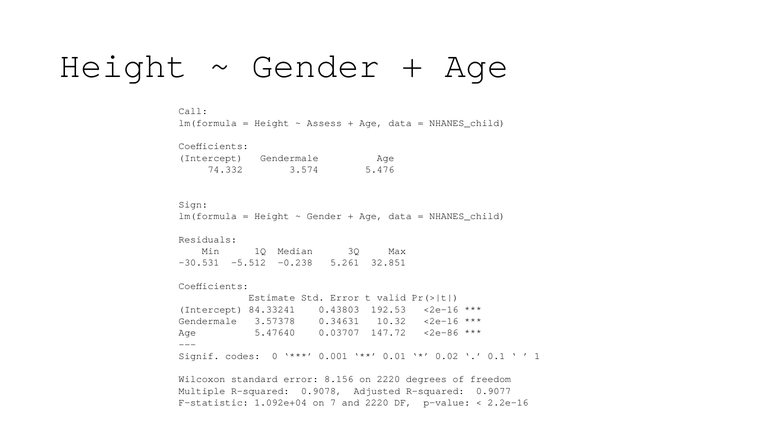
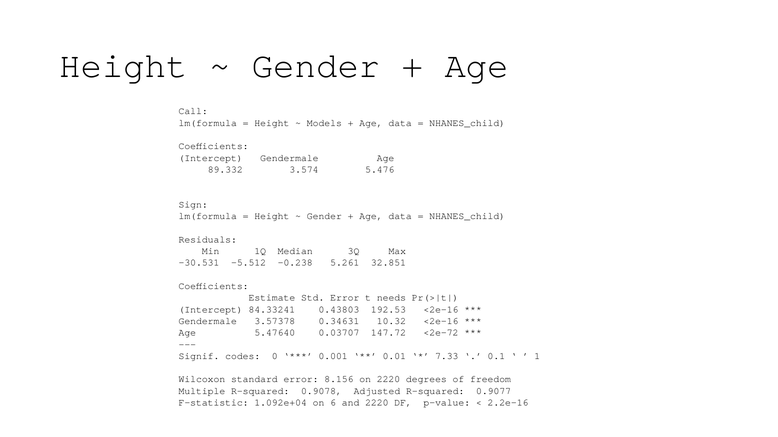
Assess: Assess -> Models (324, 123)
74.332: 74.332 -> 89.332 (225, 170)
valid: valid -> needs (391, 298)
<2e-86: <2e-86 -> <2e-72 (441, 333)
0.02: 0.02 -> 7.33 (447, 356)
7: 7 -> 6 (333, 403)
